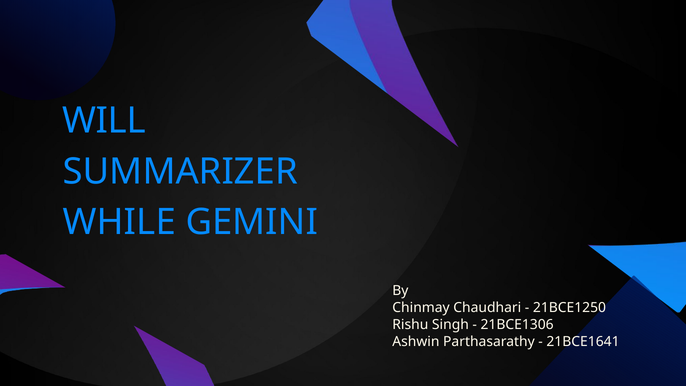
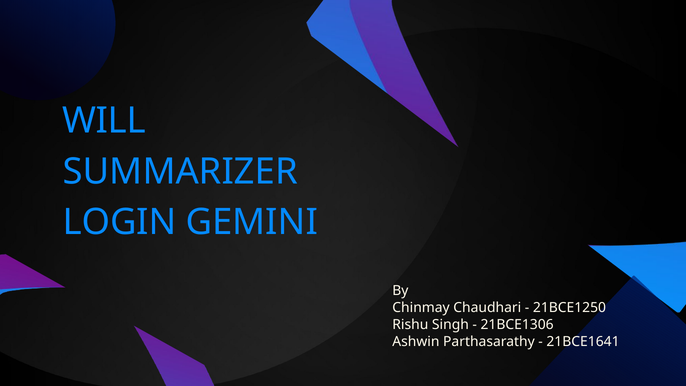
WHILE: WHILE -> LOGIN (120, 222)
